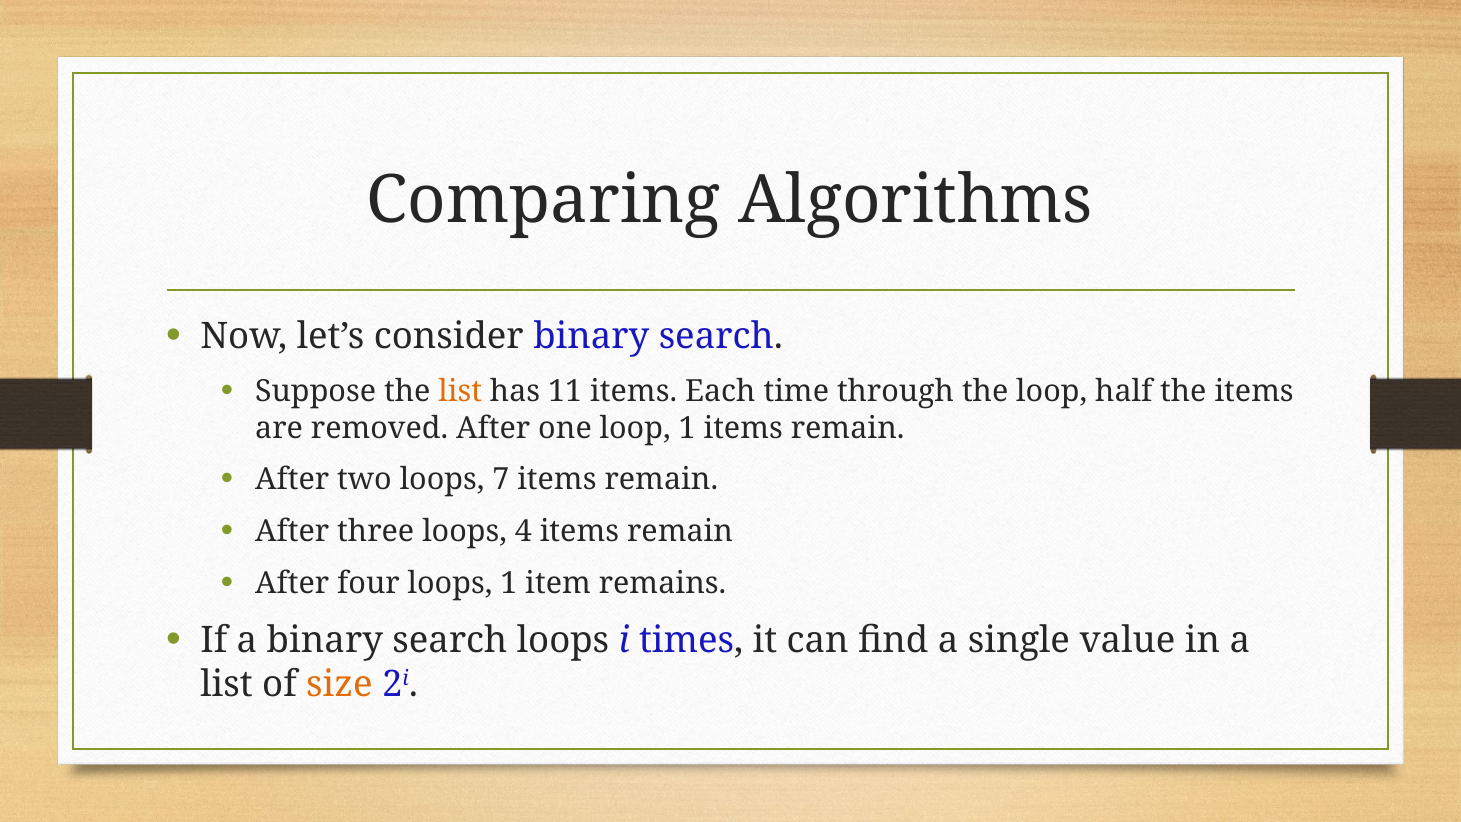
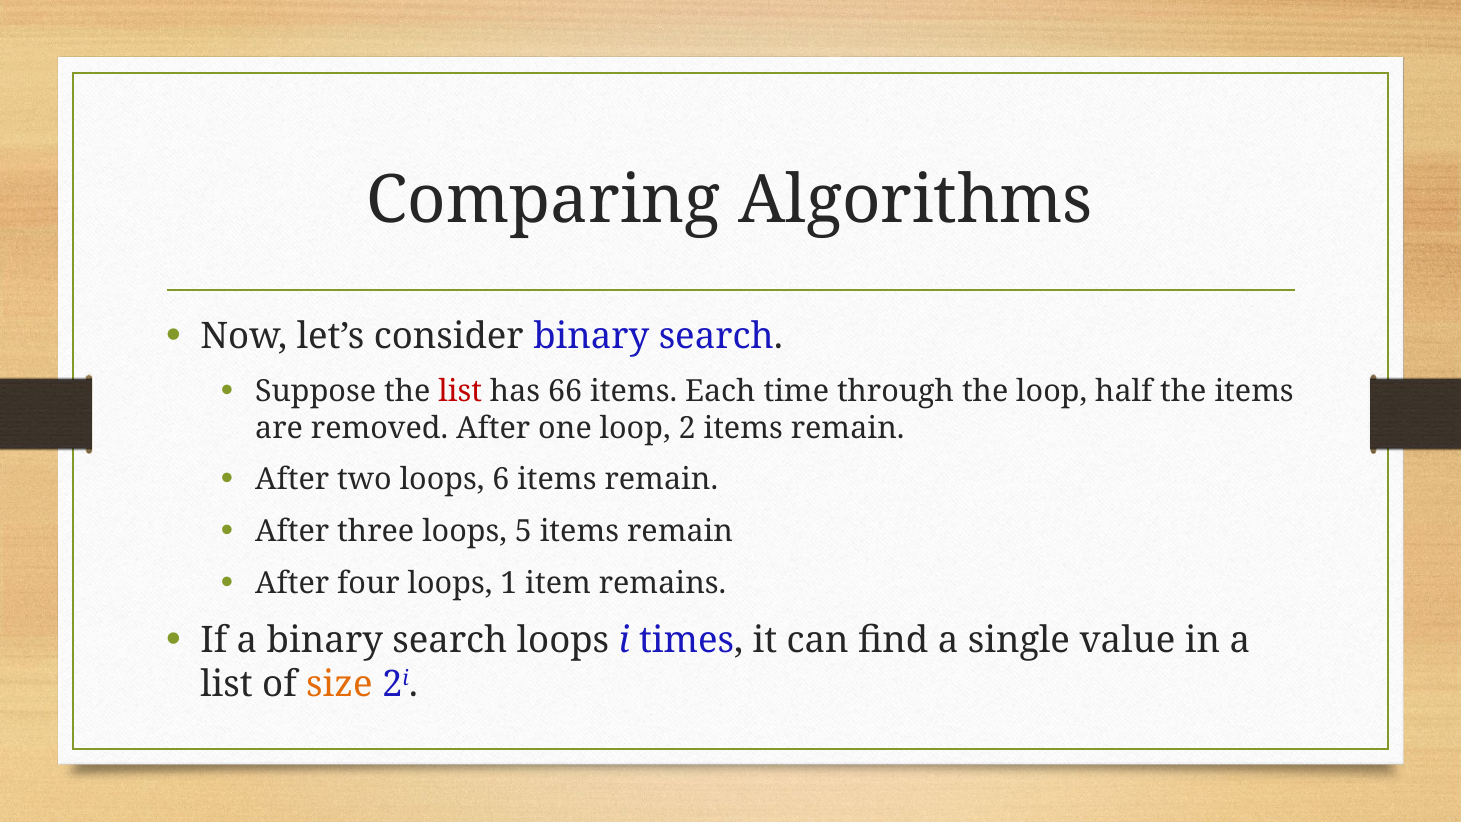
list colour: orange -> red (460, 391)
11: 11 -> 66 (565, 391)
loop 1: 1 -> 2 (687, 428)
7: 7 -> 6 (501, 480)
4: 4 -> 5 (523, 531)
